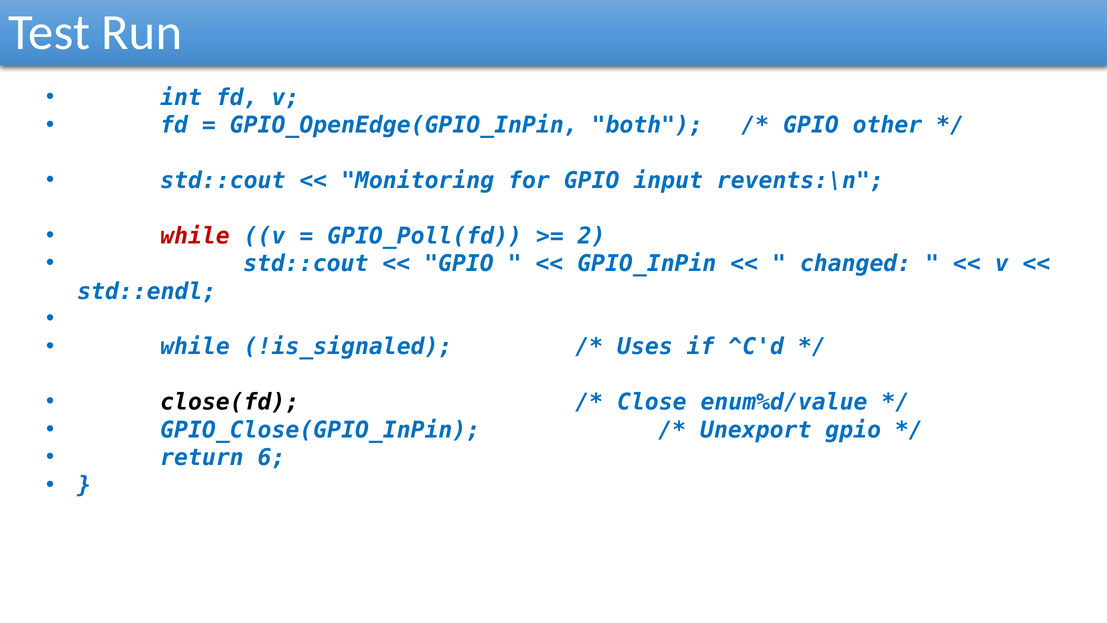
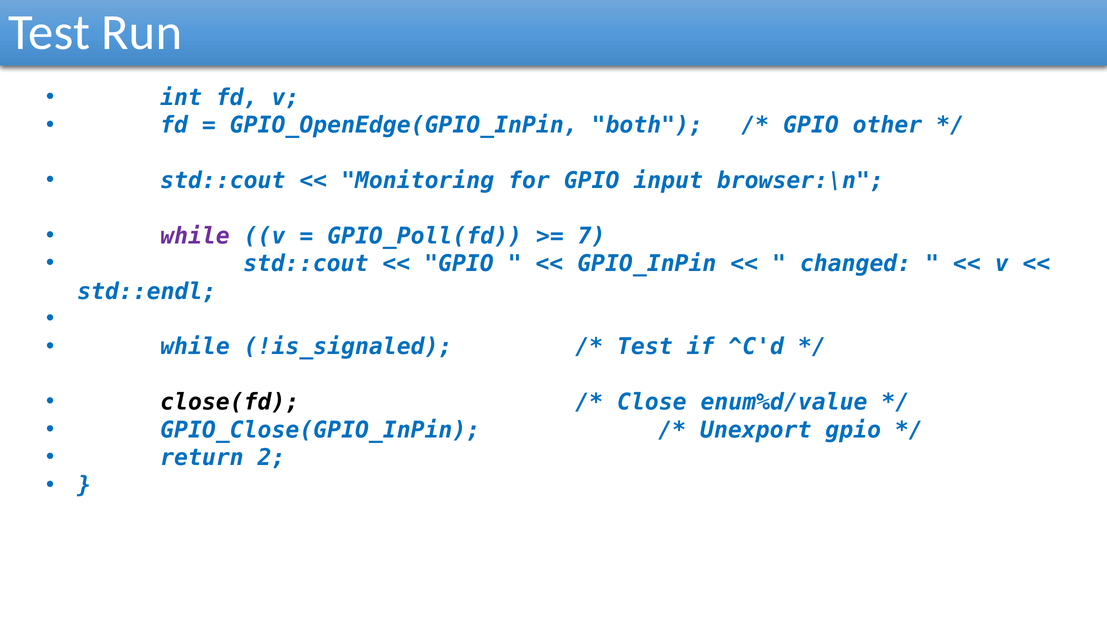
revents:\n: revents:\n -> browser:\n (800, 180)
while colour: red -> purple (195, 236)
2: 2 -> 7 (592, 236)
Uses: Uses -> Test (645, 347)
6: 6 -> 2 (271, 457)
